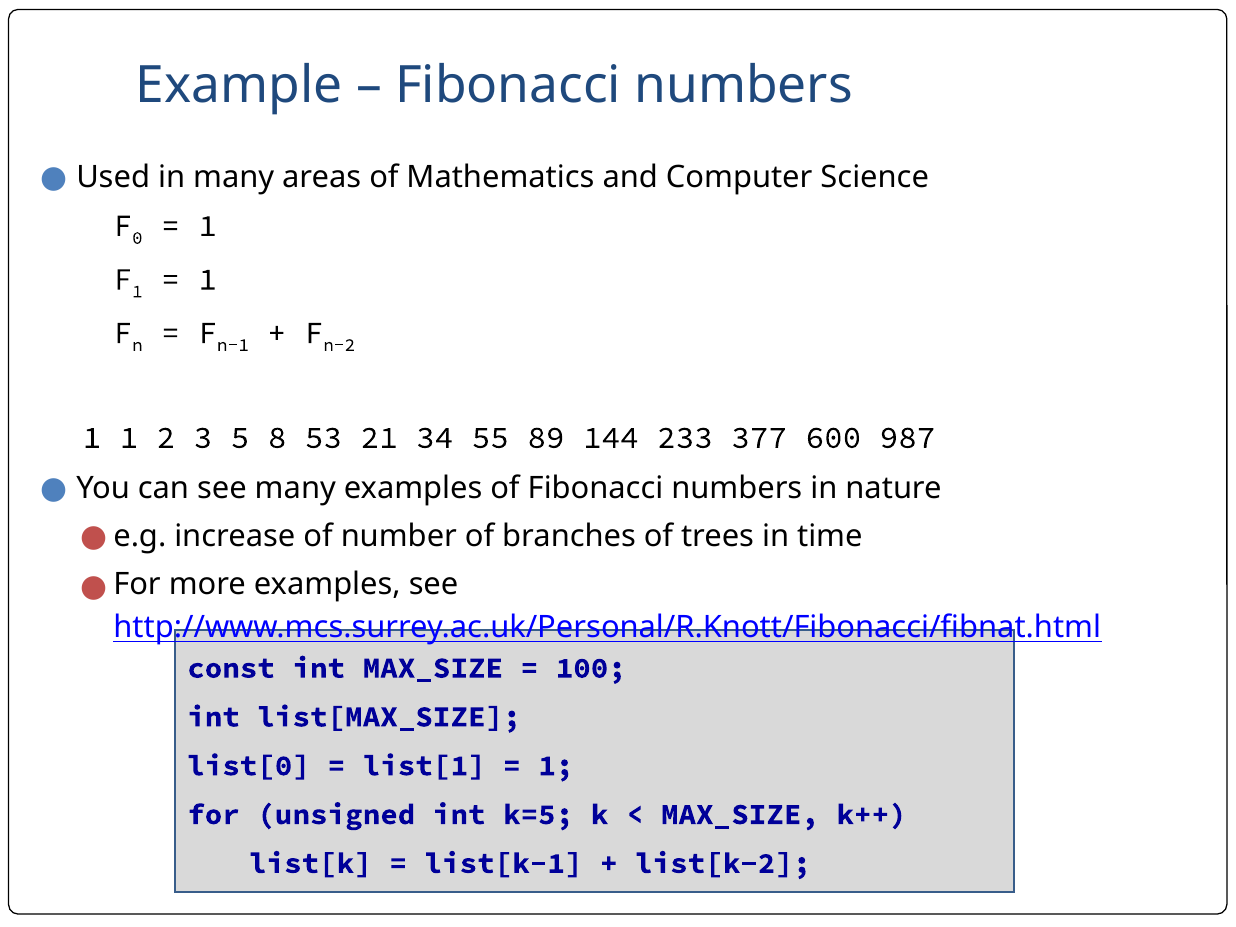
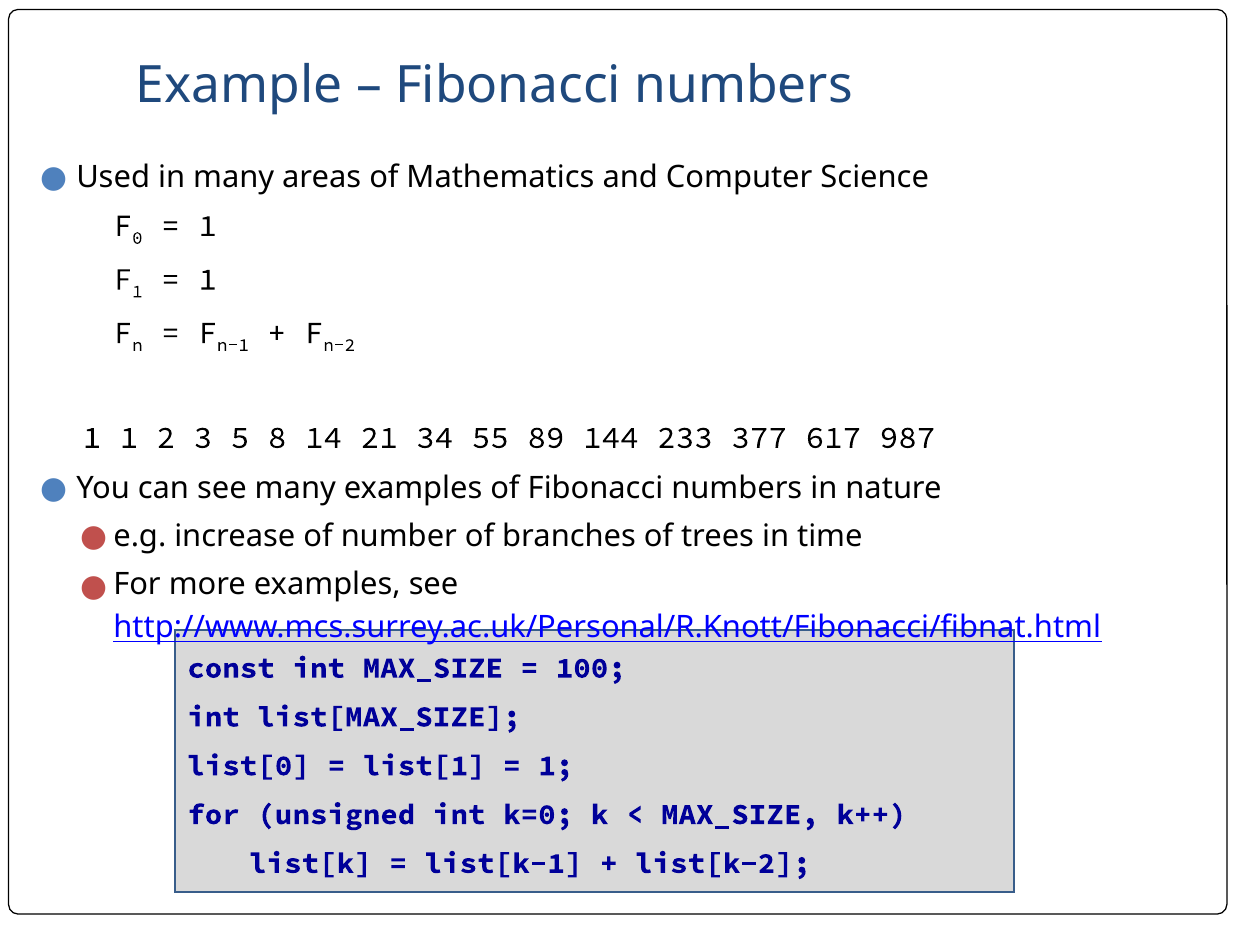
53: 53 -> 14 (324, 438)
600: 600 -> 617 (833, 438)
k=5: k=5 -> k=0 (538, 814)
